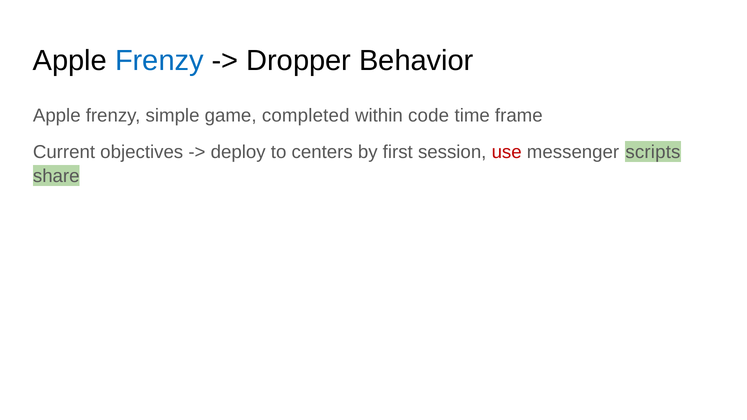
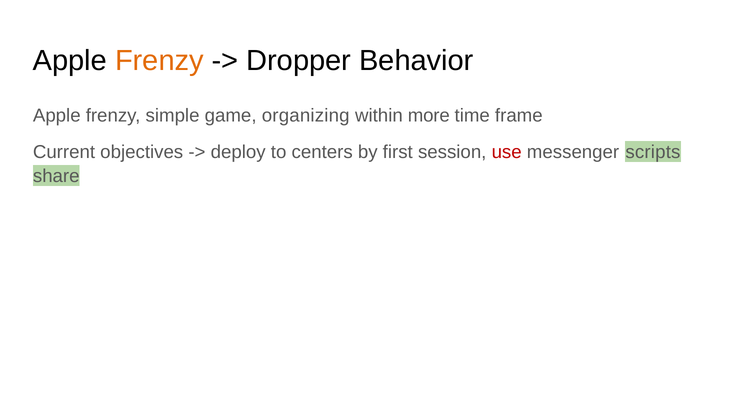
Frenzy colour: blue -> orange (159, 60)
completed: completed -> organizing (306, 116)
code: code -> more (429, 116)
